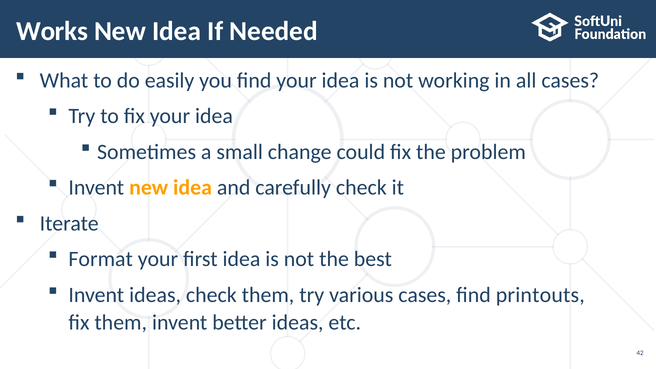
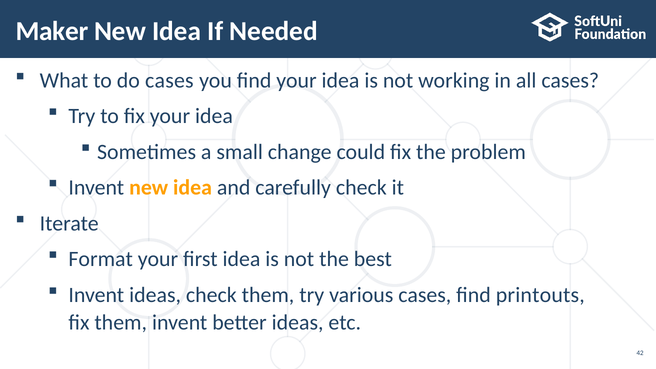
Works: Works -> Maker (52, 31)
do easily: easily -> cases (169, 80)
